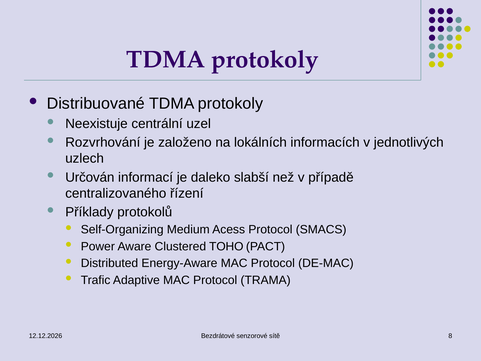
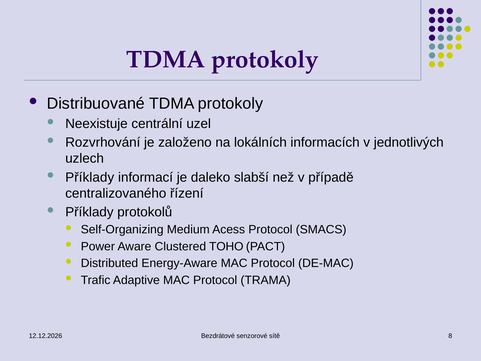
Určován: Určován -> Příklady (90, 177)
